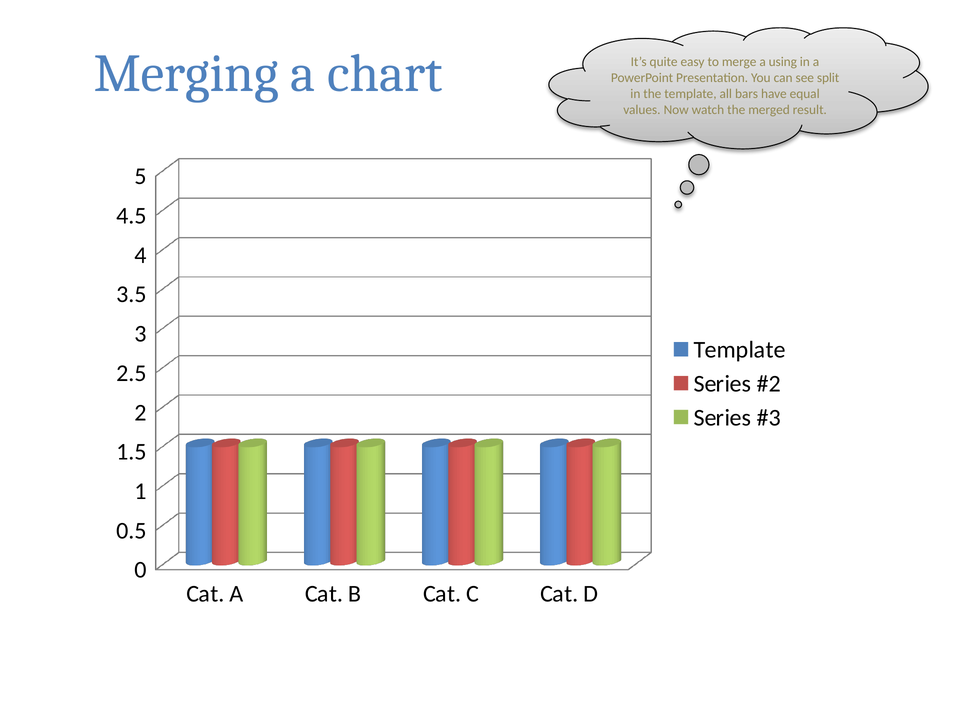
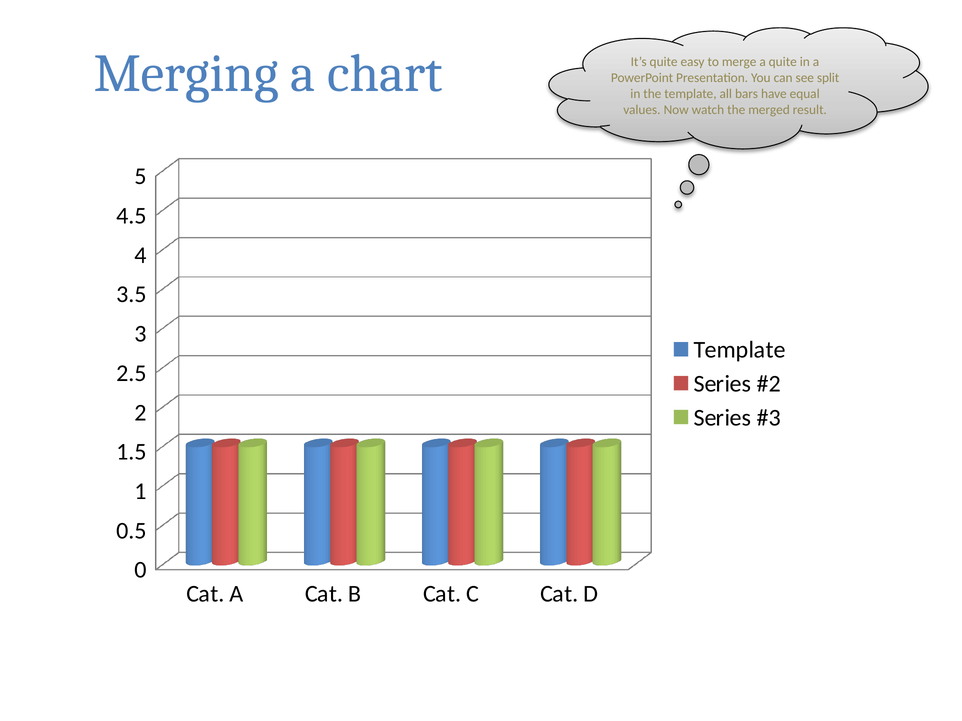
a using: using -> quite (783, 62)
